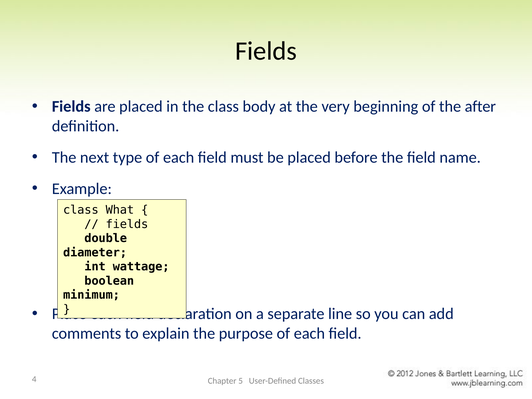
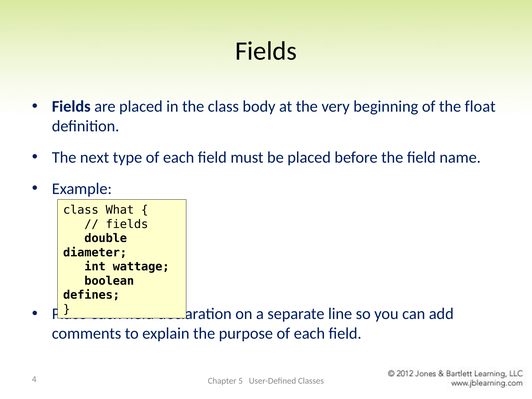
after: after -> float (480, 107)
minimum: minimum -> defines (92, 295)
